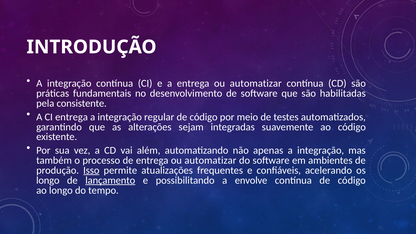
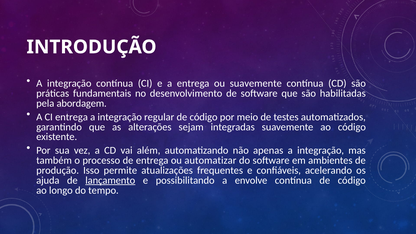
a entrega ou automatizar: automatizar -> suavemente (256, 83)
consistente: consistente -> abordagem (82, 103)
Isso underline: present -> none (91, 170)
longo: longo -> ajuda (48, 180)
